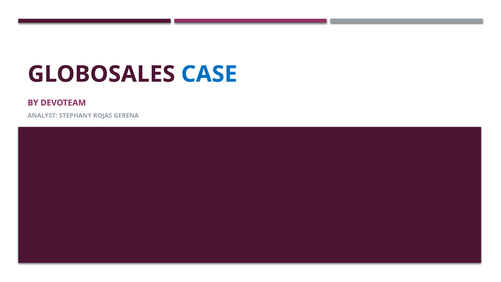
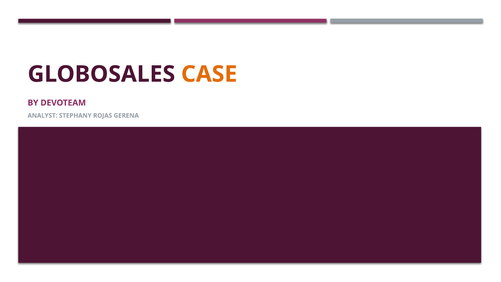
CASE colour: blue -> orange (209, 74)
